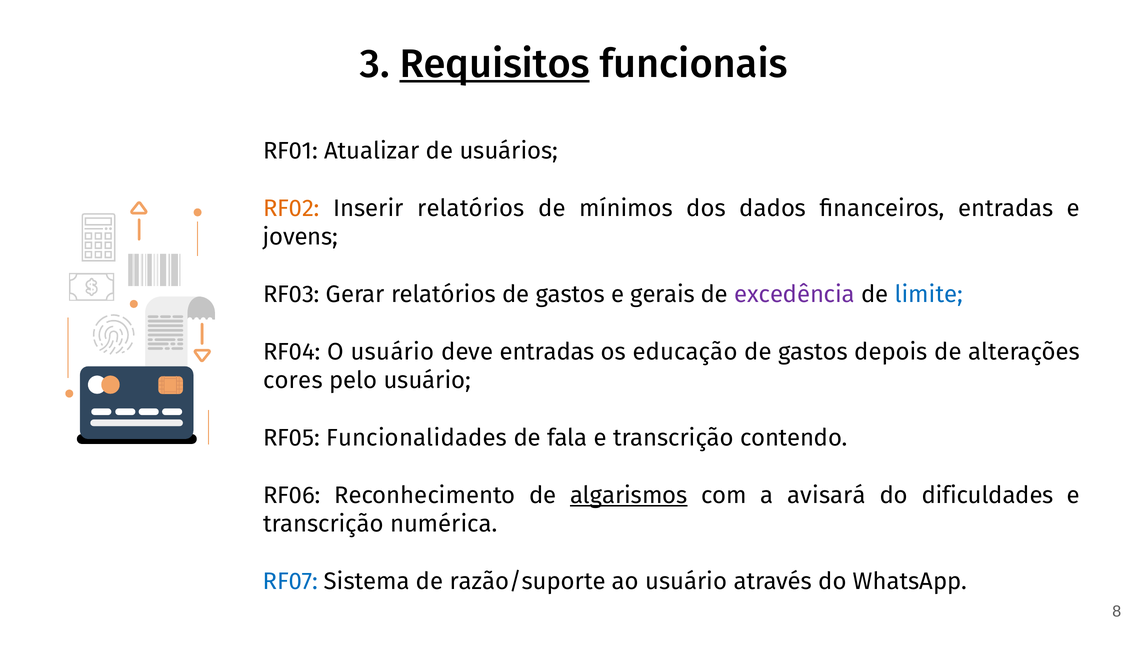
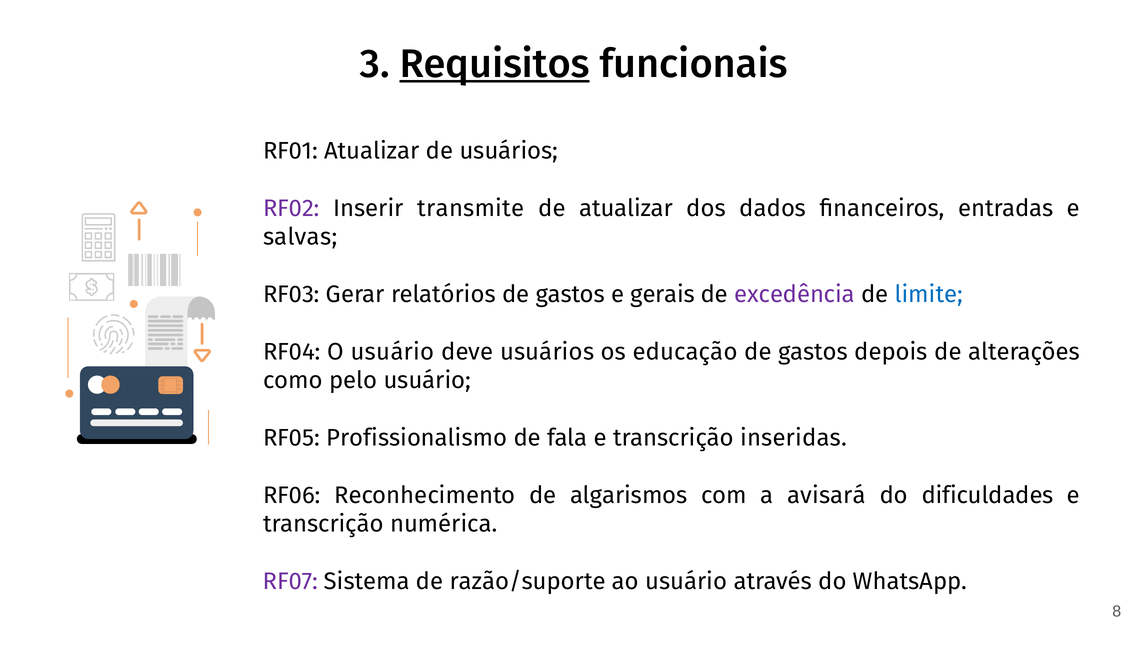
RF02 colour: orange -> purple (291, 208)
Inserir relatórios: relatórios -> transmite (471, 208)
de mínimos: mínimos -> atualizar (626, 208)
jovens: jovens -> salvas (300, 237)
deve entradas: entradas -> usuários (547, 352)
cores: cores -> como (293, 380)
Funcionalidades: Funcionalidades -> Profissionalismo (417, 438)
contendo: contendo -> inseridas (794, 438)
algarismos underline: present -> none (629, 495)
RF07 colour: blue -> purple (290, 581)
